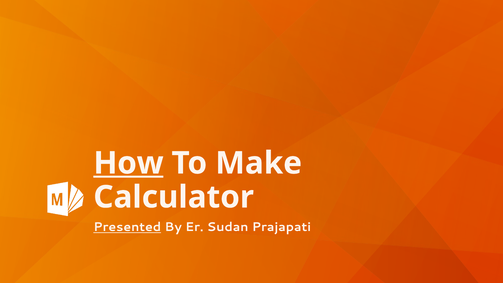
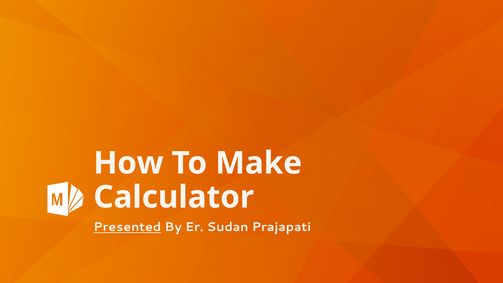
How underline: present -> none (128, 163)
